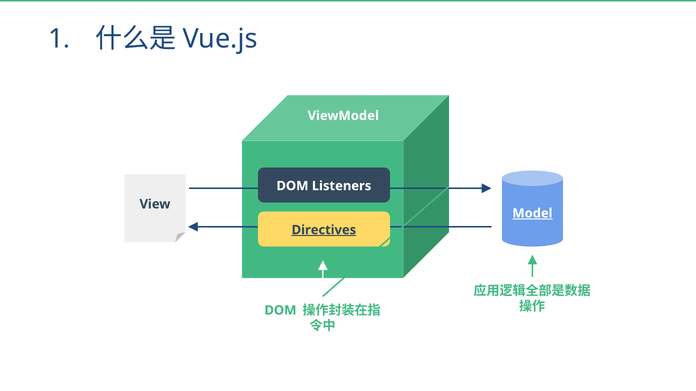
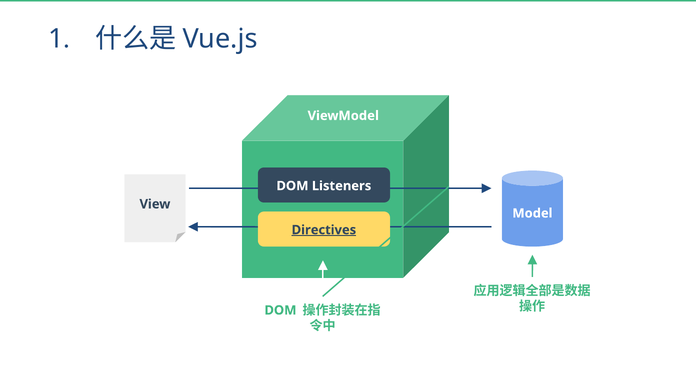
Model underline: present -> none (532, 214)
